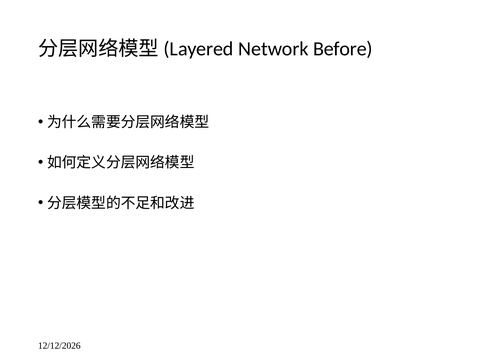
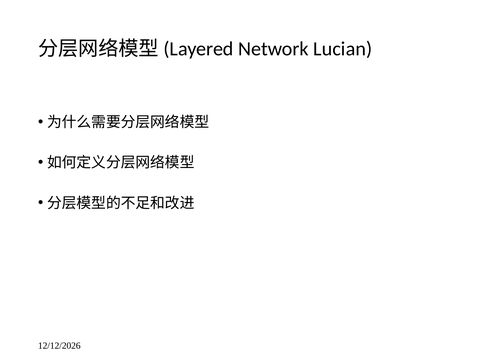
Before: Before -> Lucian (343, 49)
